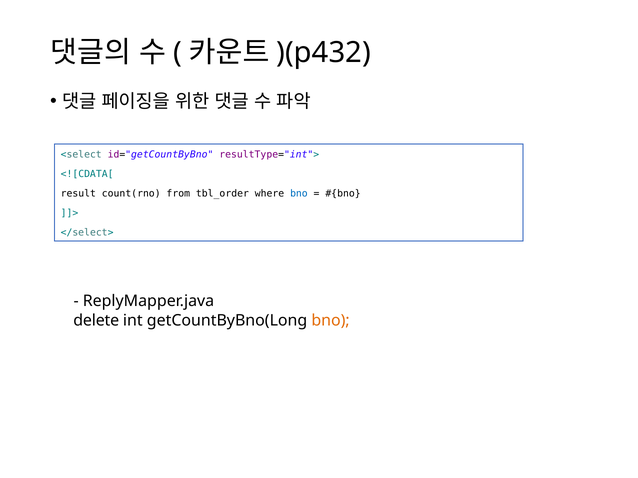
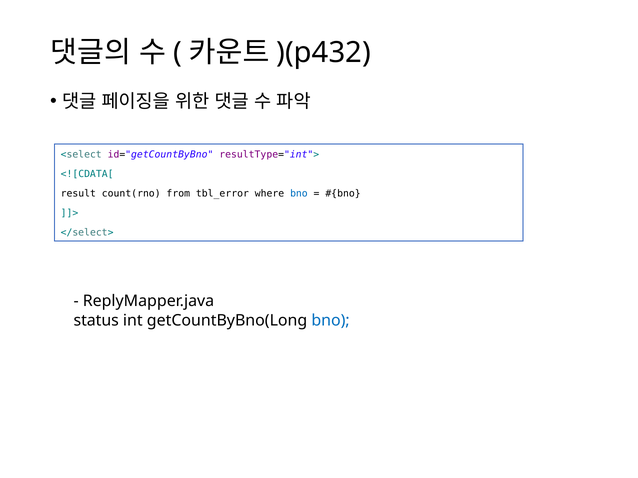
tbl_order: tbl_order -> tbl_error (222, 194)
delete: delete -> status (96, 321)
bno colour: orange -> blue (331, 321)
